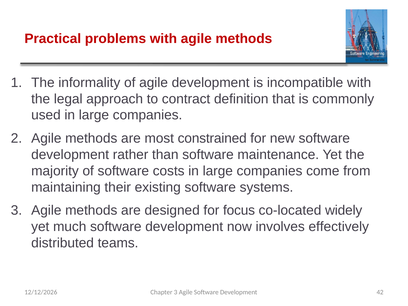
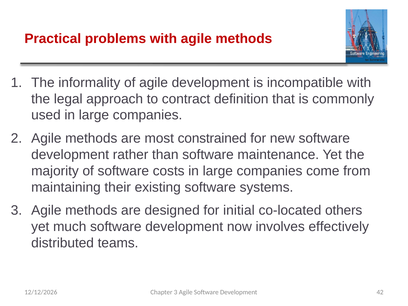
focus: focus -> initial (239, 210)
widely: widely -> others (344, 210)
